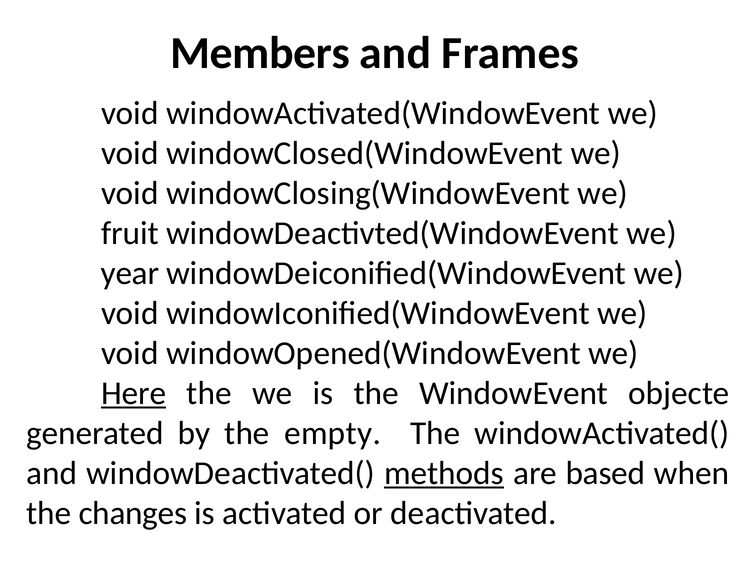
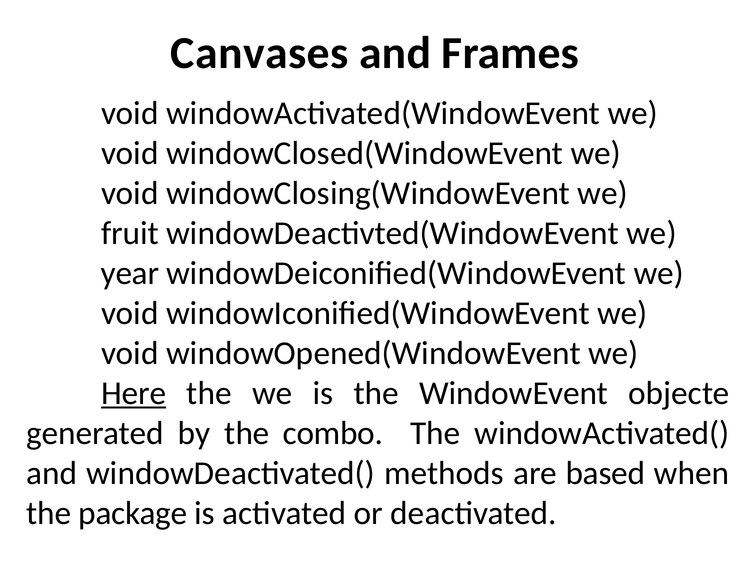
Members: Members -> Canvases (260, 53)
empty: empty -> combo (333, 434)
methods underline: present -> none (444, 474)
changes: changes -> package (133, 514)
